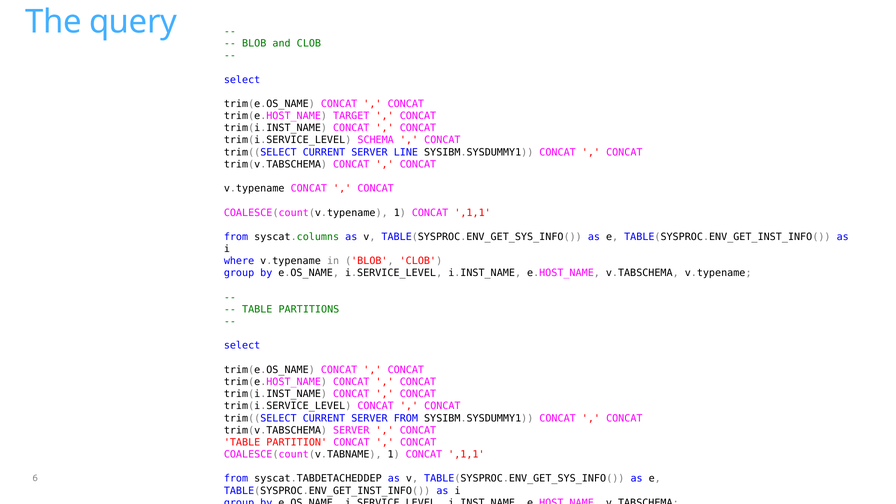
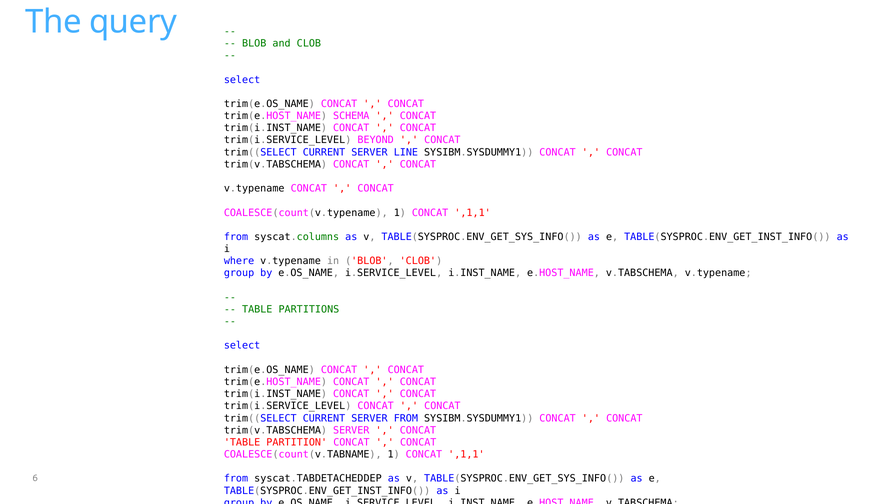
TARGET: TARGET -> SCHEMA (351, 116)
SCHEMA: SCHEMA -> BEYOND (376, 140)
